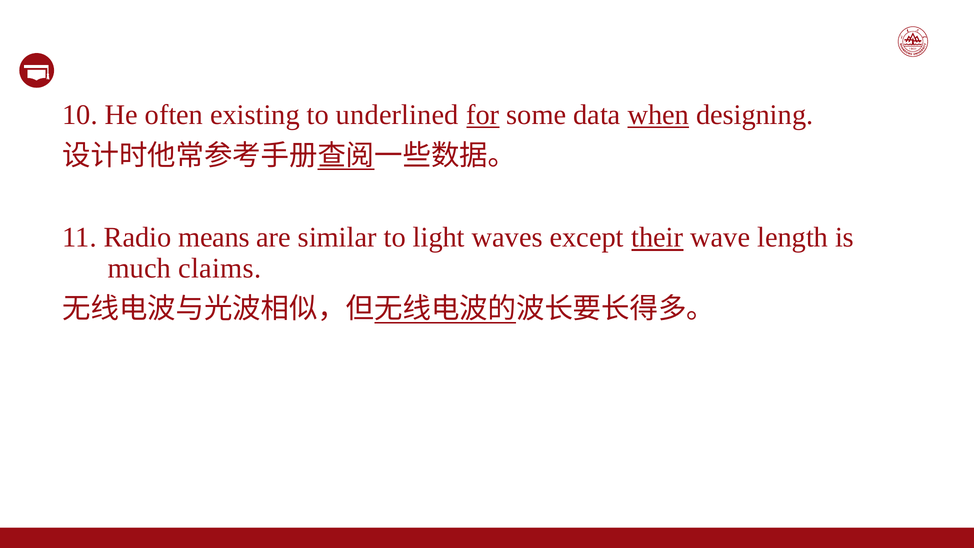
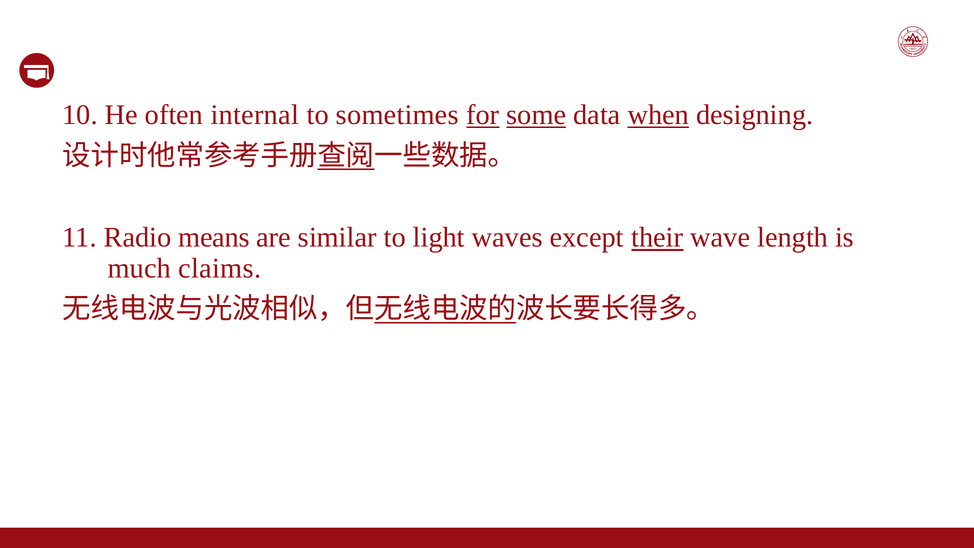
existing: existing -> internal (255, 115)
underlined: underlined -> sometimes (397, 115)
some underline: none -> present (536, 115)
